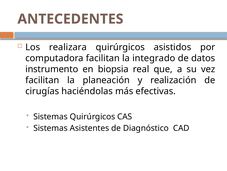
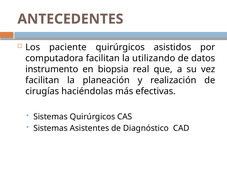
realizara: realizara -> paciente (68, 47)
integrado: integrado -> utilizando (154, 58)
